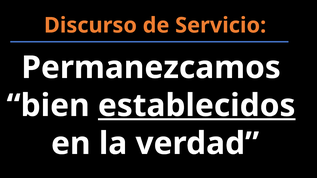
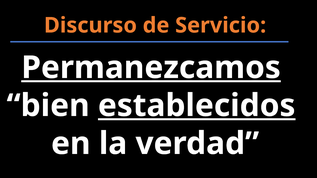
Permanezcamos underline: none -> present (151, 68)
